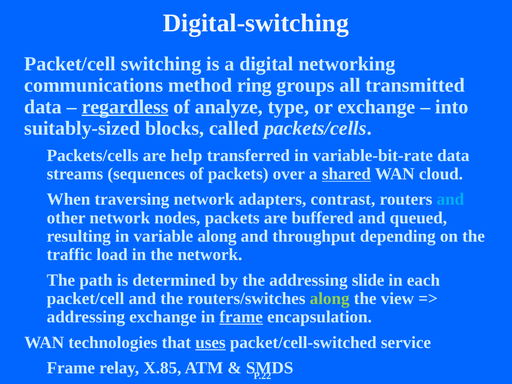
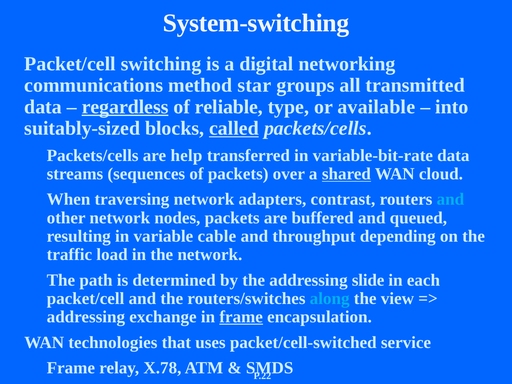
Digital-switching: Digital-switching -> System-switching (256, 23)
ring: ring -> star (254, 85)
analyze: analyze -> reliable (229, 107)
or exchange: exchange -> available (376, 107)
called underline: none -> present (234, 128)
variable along: along -> cable (217, 236)
along colour: light green -> light blue (330, 299)
uses underline: present -> none (210, 342)
X.85: X.85 -> X.78 (162, 368)
